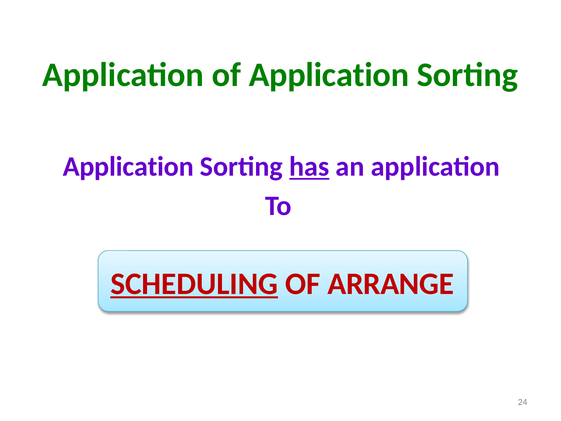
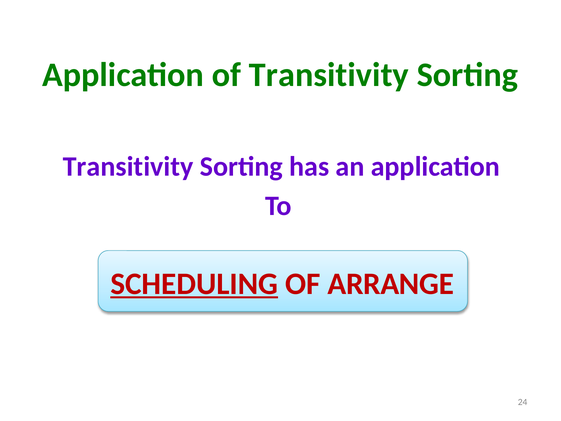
of Application: Application -> Transitivity (329, 75)
Application: Application -> Transitivity (128, 167)
has underline: present -> none (309, 167)
